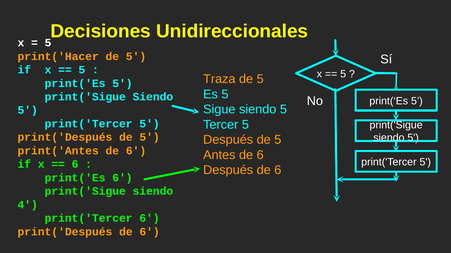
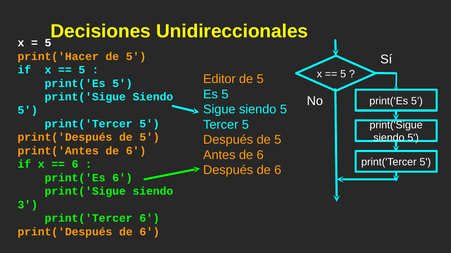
Traza: Traza -> Editor (219, 79)
4: 4 -> 3 (28, 205)
